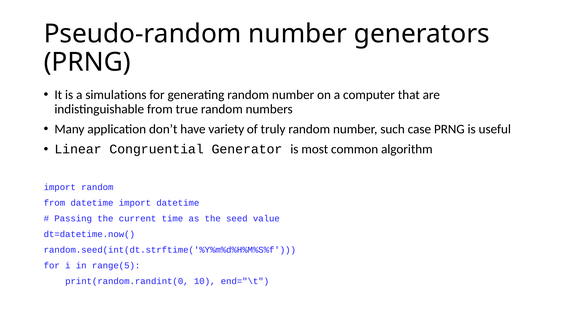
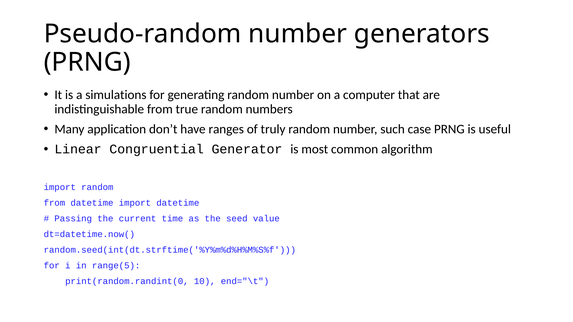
variety: variety -> ranges (226, 129)
